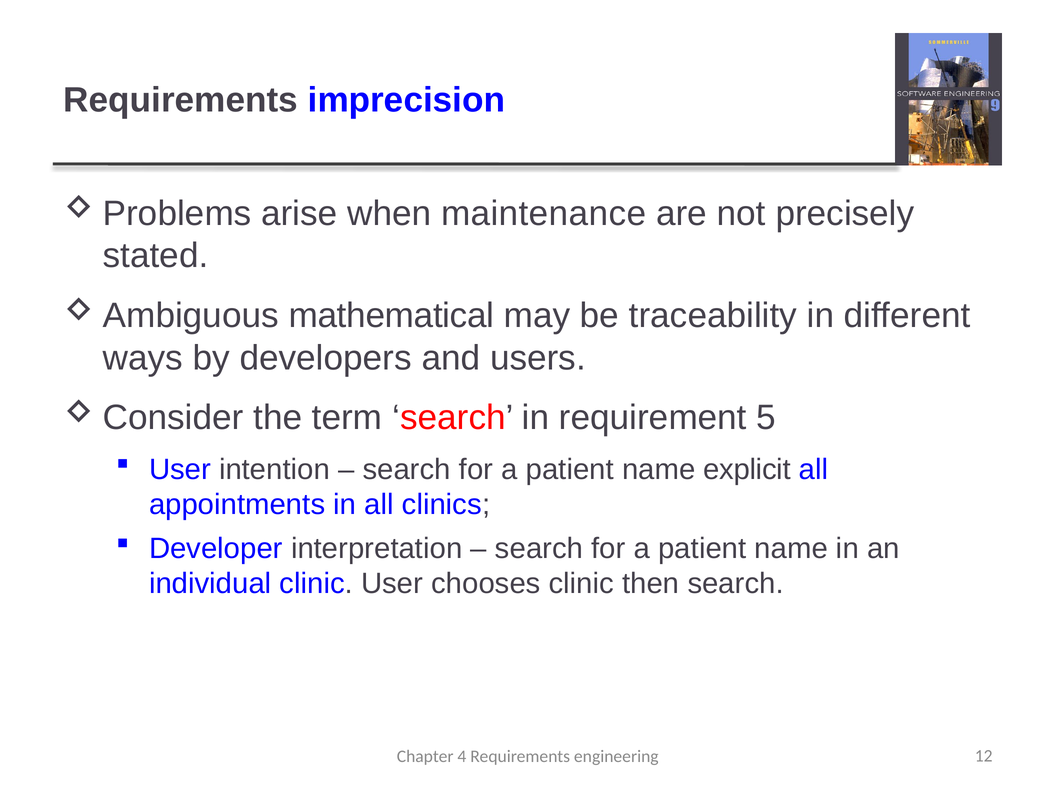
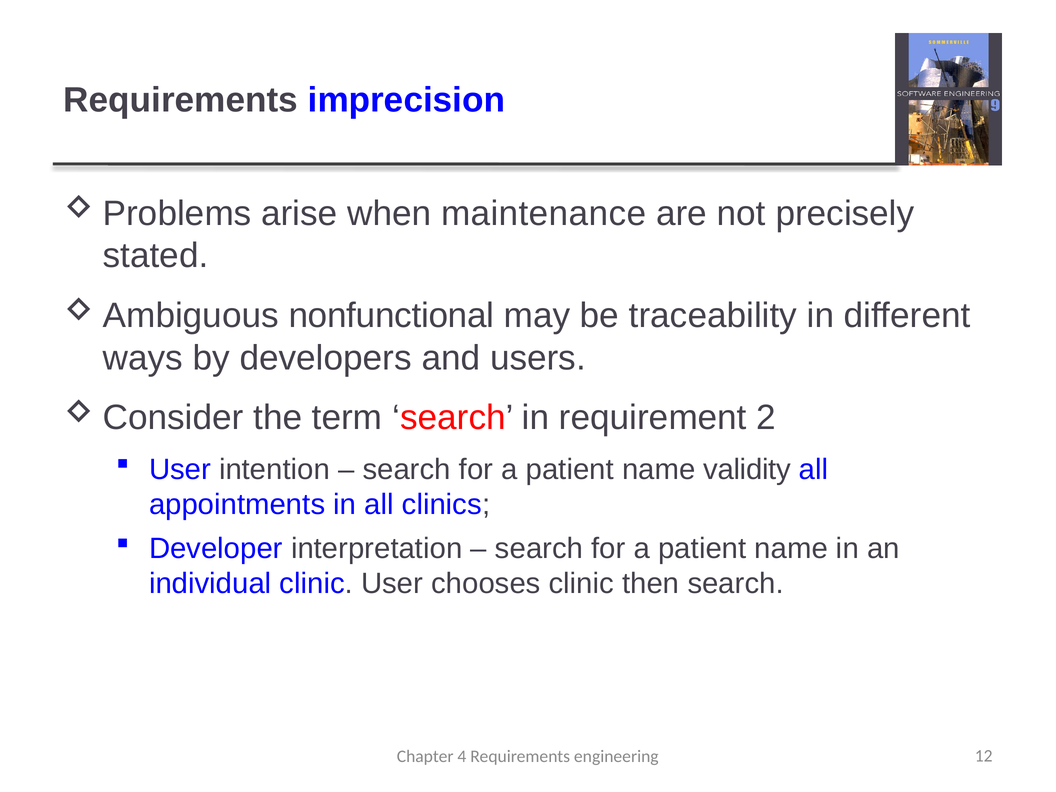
mathematical: mathematical -> nonfunctional (391, 316)
5: 5 -> 2 (766, 418)
explicit: explicit -> validity (747, 469)
